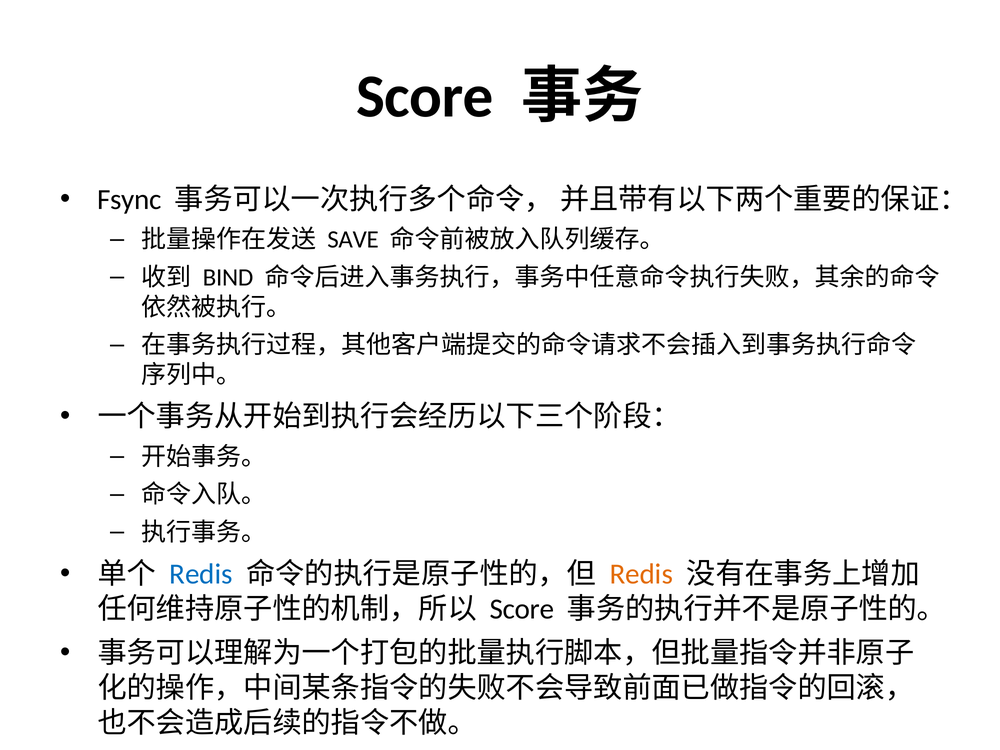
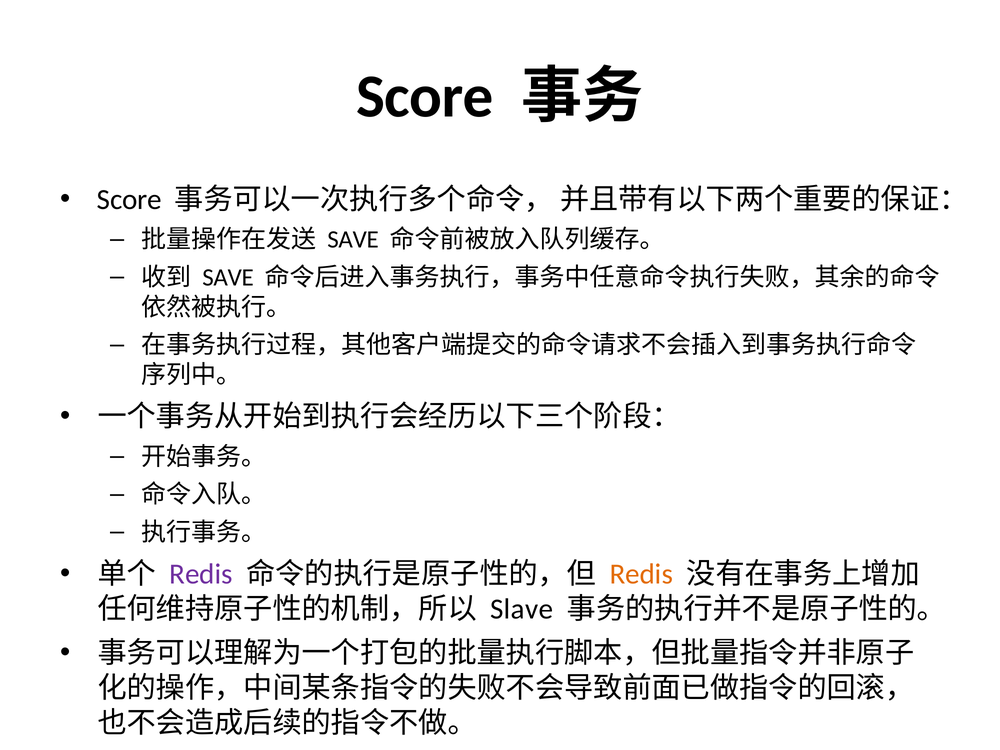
Fsync: Fsync -> Score (129, 200)
BIND: BIND -> SAVE (228, 277)
Redis colour: blue -> purple (201, 574)
Score: Score -> Slave (522, 609)
